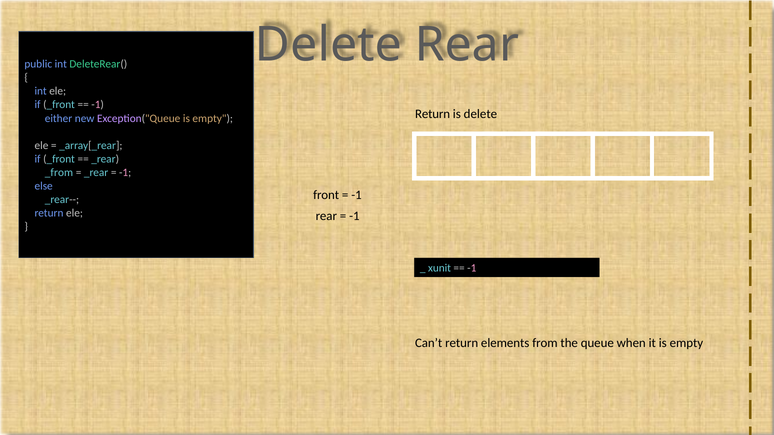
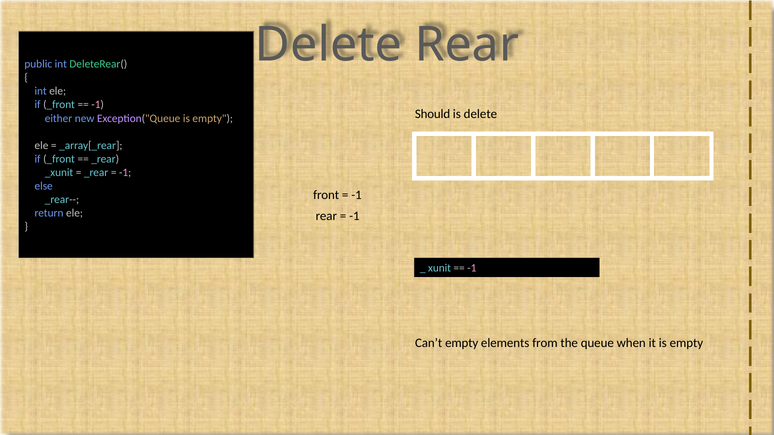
Return: Return -> Should (433, 114)
_from: _from -> _xunit (59, 173)
Can’t return: return -> empty (462, 344)
